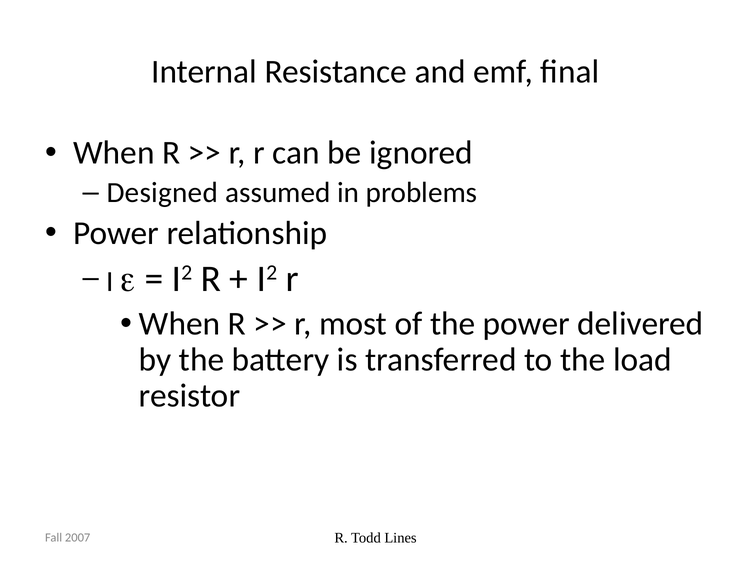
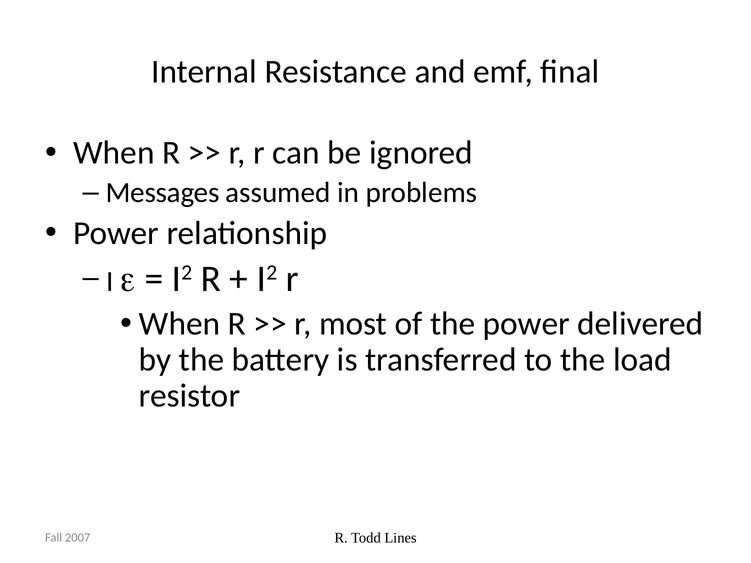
Designed: Designed -> Messages (163, 193)
